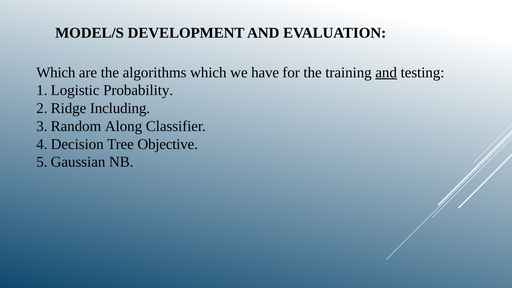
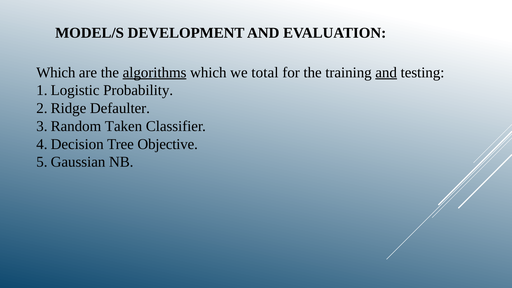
algorithms underline: none -> present (155, 72)
have: have -> total (265, 72)
Including: Including -> Defaulter (120, 108)
Along: Along -> Taken (124, 126)
